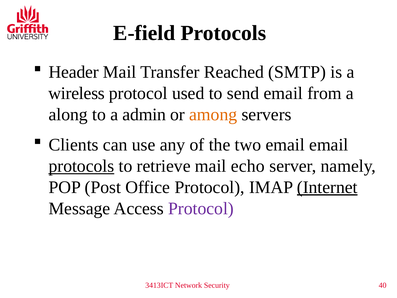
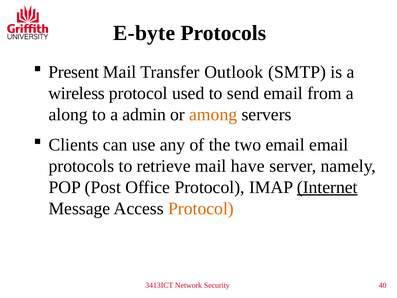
E-field: E-field -> E-byte (144, 33)
Header: Header -> Present (74, 72)
Reached: Reached -> Outlook (234, 72)
protocols underline: present -> none (81, 166)
echo: echo -> have (248, 166)
Protocol colour: purple -> orange (201, 208)
